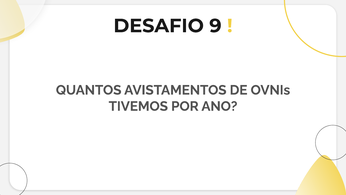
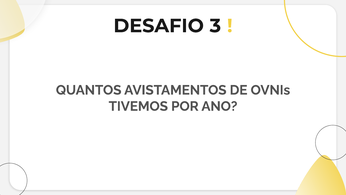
9: 9 -> 3 (215, 26)
